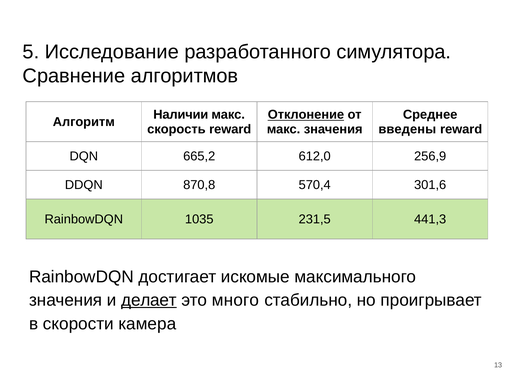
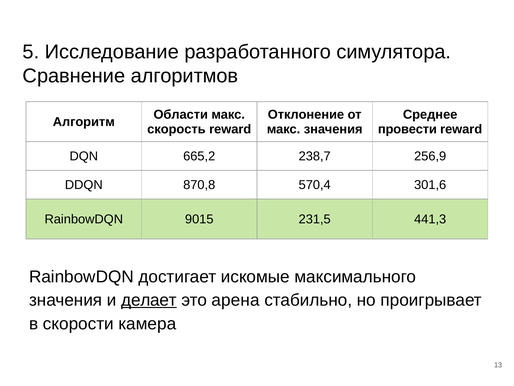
Наличии: Наличии -> Области (181, 115)
Отклонение underline: present -> none (306, 115)
введены: введены -> провести (407, 129)
612,0: 612,0 -> 238,7 (315, 156)
1035: 1035 -> 9015 (199, 219)
много: много -> арена (236, 300)
